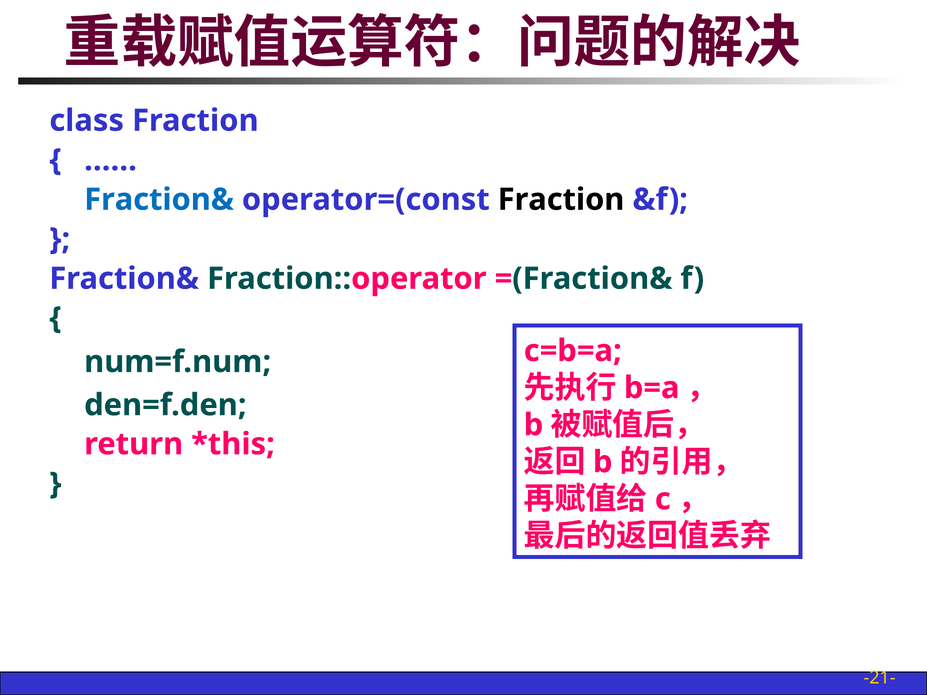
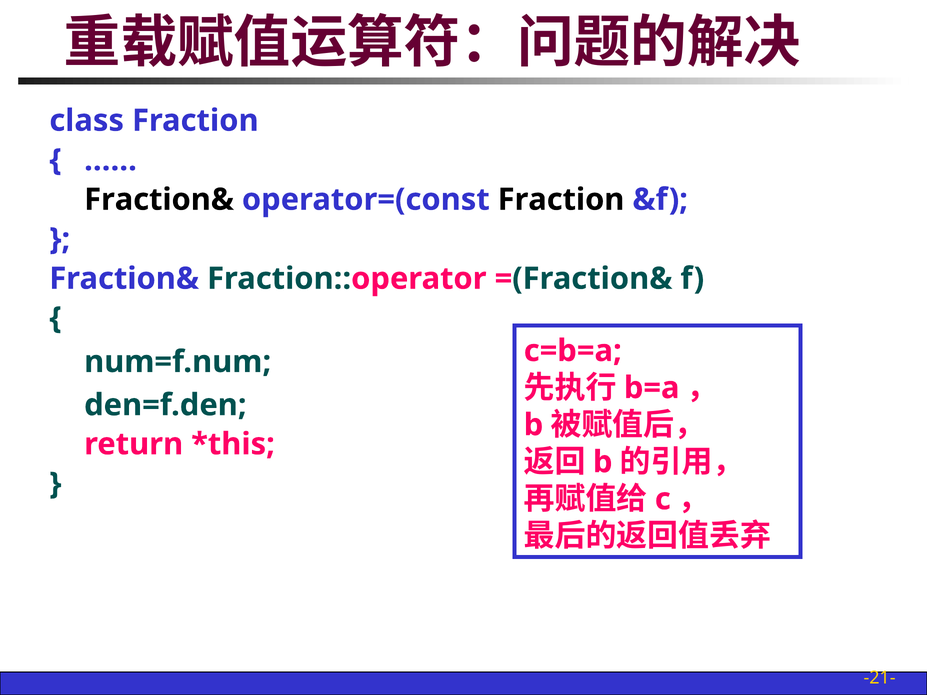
Fraction& colour: blue -> black (159, 200)
